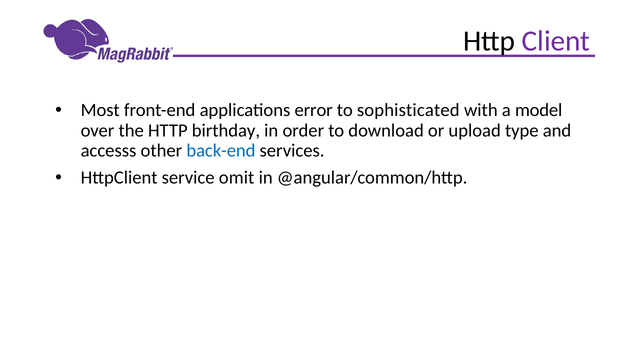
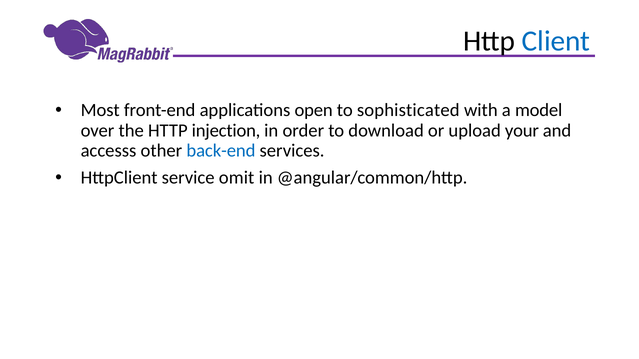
Client colour: purple -> blue (556, 41)
error: error -> open (314, 110)
birthday: birthday -> injection (226, 131)
type: type -> your (522, 131)
